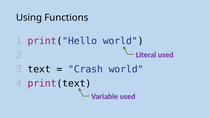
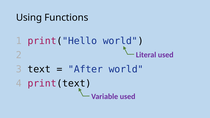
Crash: Crash -> After (86, 69)
